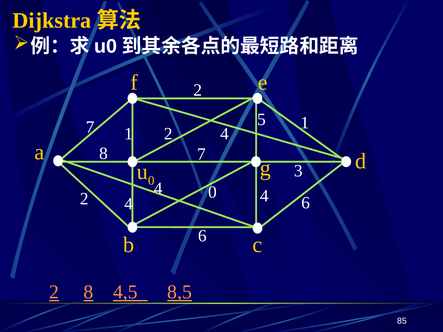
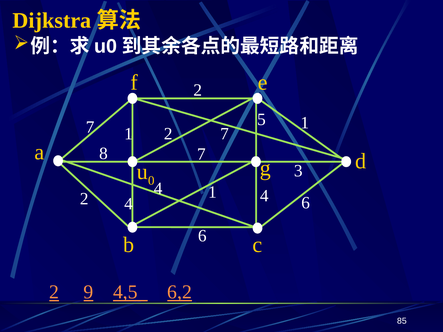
2 4: 4 -> 7 (225, 134)
4 0: 0 -> 1 (212, 192)
2 8: 8 -> 9 (89, 292)
8,5: 8,5 -> 6,2 (180, 292)
